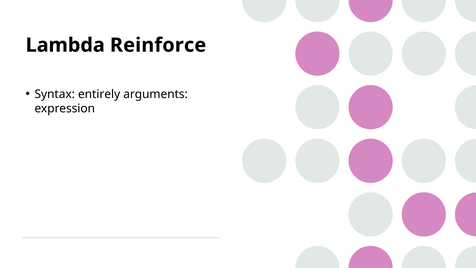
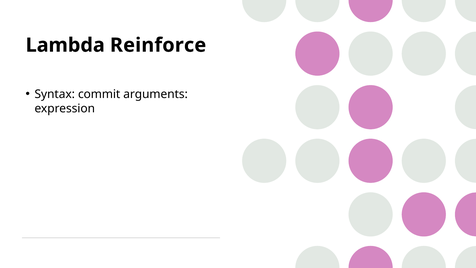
entirely: entirely -> commit (99, 94)
